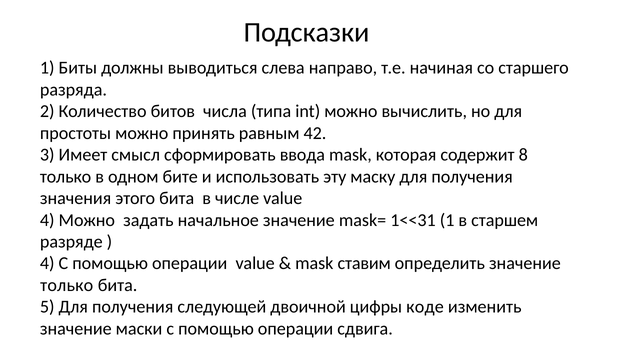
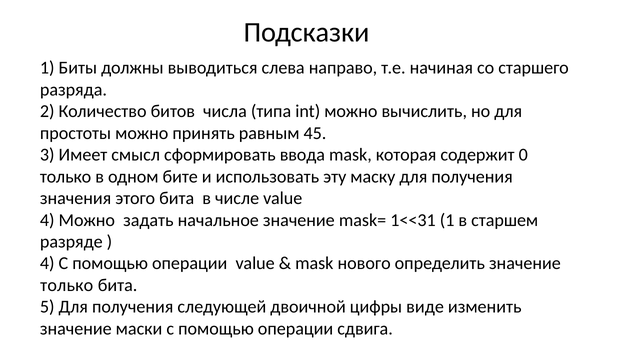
42: 42 -> 45 (315, 133)
8: 8 -> 0 (523, 155)
ставим: ставим -> нового (364, 263)
коде: коде -> виде (425, 307)
